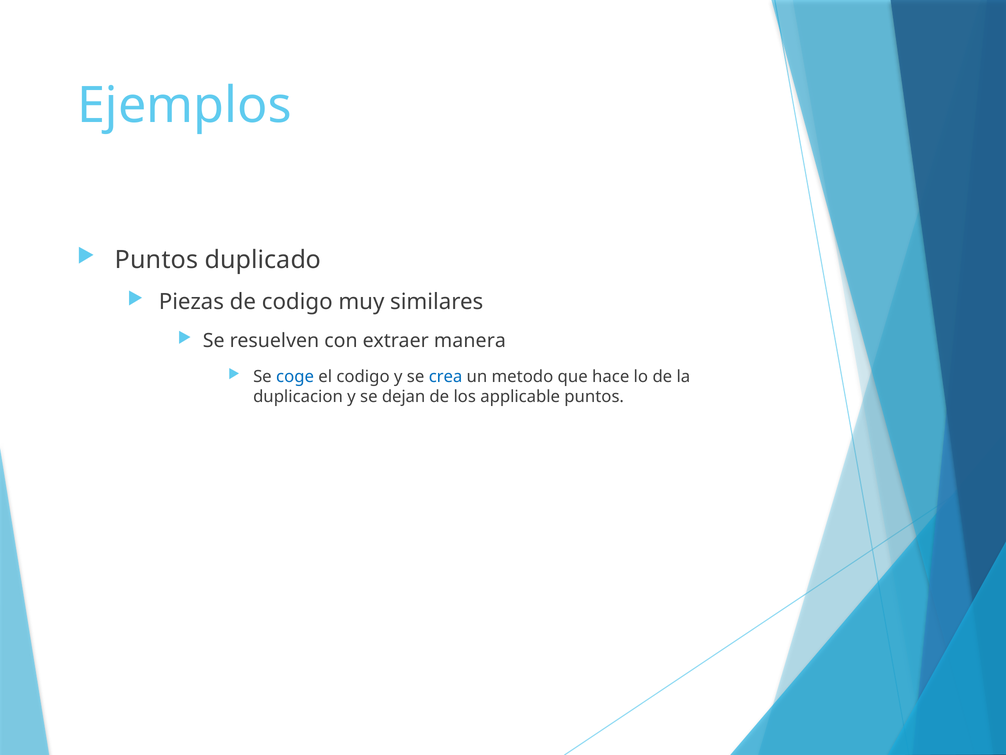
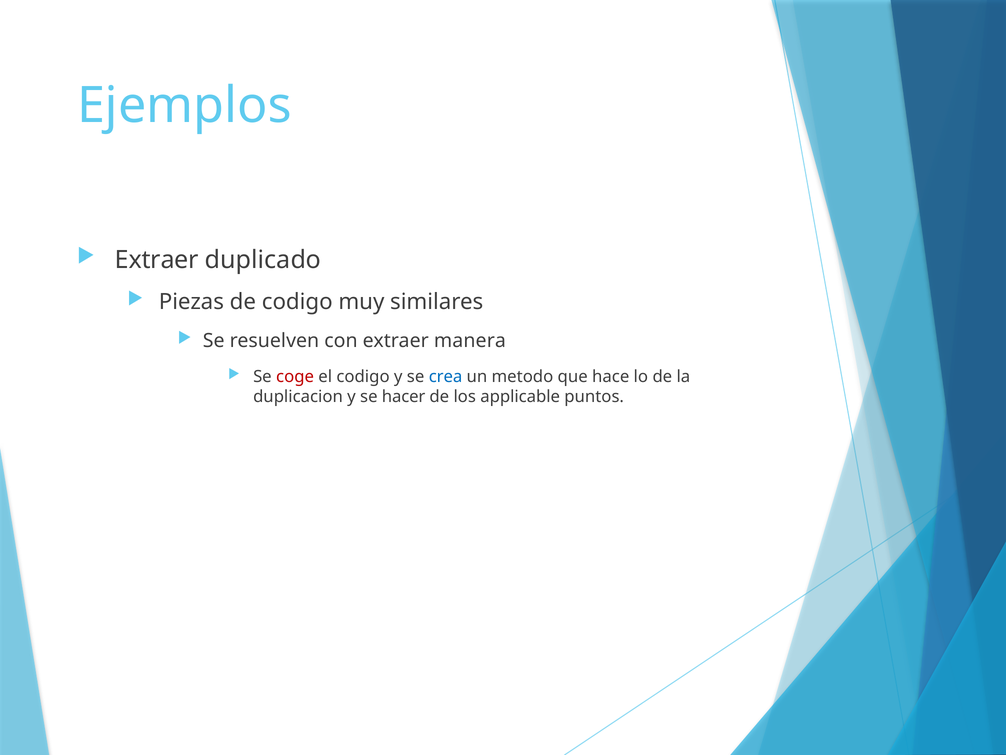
Puntos: Puntos -> Extraer (157, 260)
coge colour: blue -> red (295, 376)
dejan: dejan -> hacer (404, 397)
